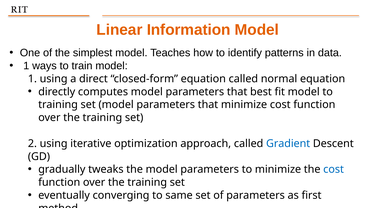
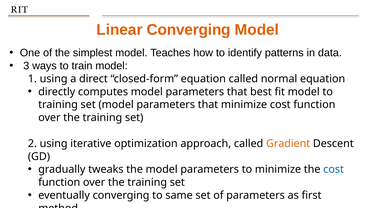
Linear Information: Information -> Converging (189, 30)
1: 1 -> 3 (26, 66)
Gradient colour: blue -> orange (288, 143)
